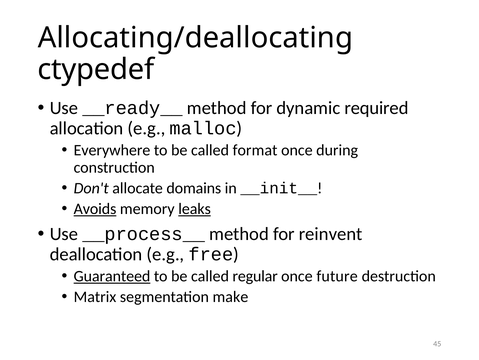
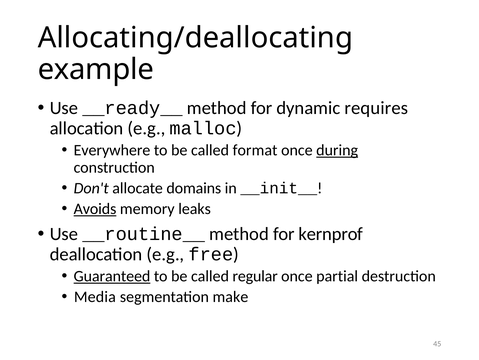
ctypedef: ctypedef -> example (96, 69)
required: required -> requires (376, 108)
during underline: none -> present (337, 150)
leaks underline: present -> none (195, 208)
__process__: __process__ -> __routine__ (144, 234)
reinvent: reinvent -> kernprof (331, 234)
future: future -> partial (337, 276)
Matrix: Matrix -> Media (95, 296)
